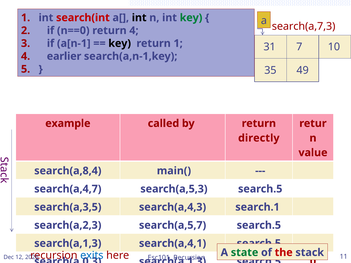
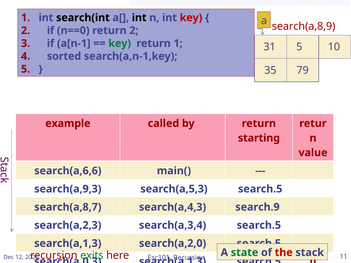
search(int colour: red -> black (83, 18)
key colour: green -> red (191, 18)
search(a,7,3: search(a,7,3 -> search(a,8,9 (304, 26)
return 4: 4 -> 2 (134, 31)
key colour: black -> green (120, 43)
31 7: 7 -> 5 (299, 47)
earlier: earlier -> sorted (64, 56)
49: 49 -> 79 (303, 70)
directly: directly -> starting (259, 138)
search(a,8,4: search(a,8,4 -> search(a,6,6 (68, 171)
search(a,4,7: search(a,4,7 -> search(a,9,3 (68, 189)
search(a,3,5: search(a,3,5 -> search(a,8,7 (68, 207)
search.1: search.1 -> search.9 (257, 207)
search(a,5,7: search(a,5,7 -> search(a,3,4 (173, 225)
search(a,4,1: search(a,4,1 -> search(a,2,0 (173, 244)
exits colour: blue -> green (92, 256)
